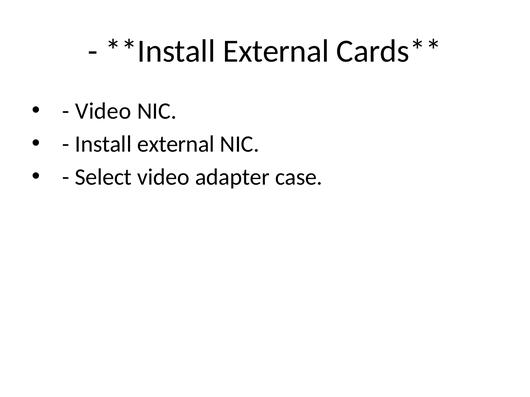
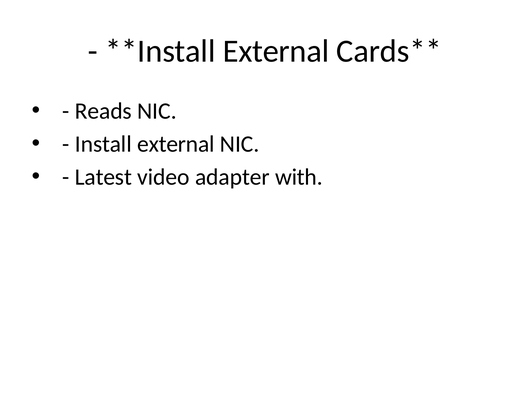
Video: Video -> Reads (103, 111)
Select: Select -> Latest (103, 177)
case: case -> with (299, 177)
